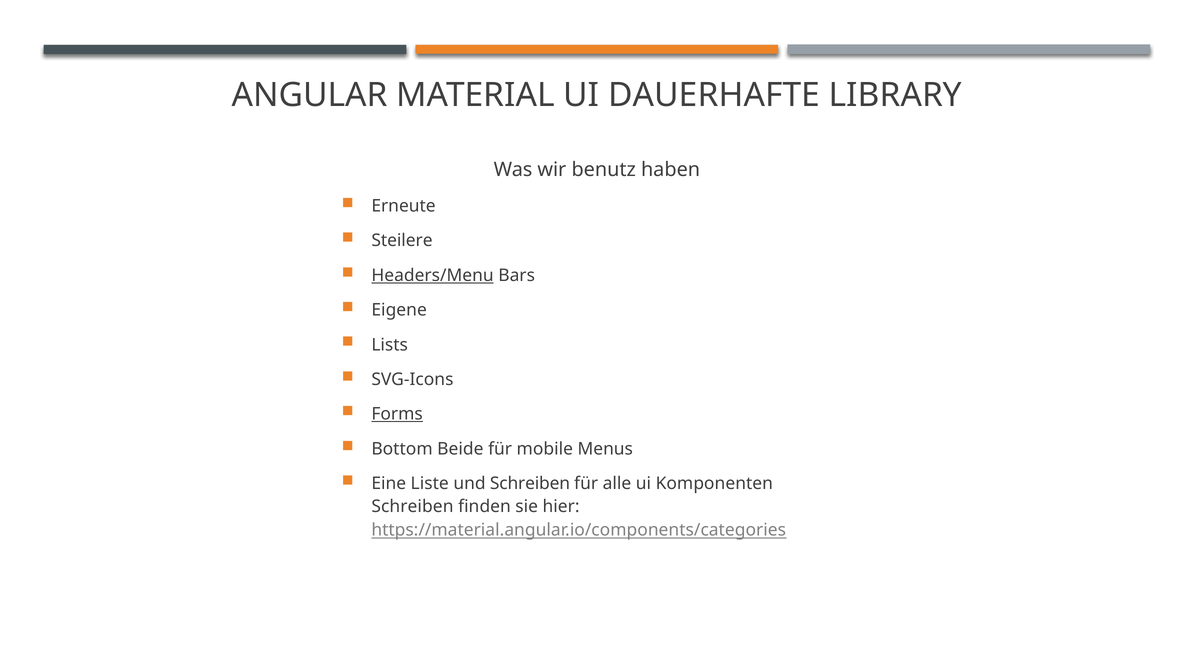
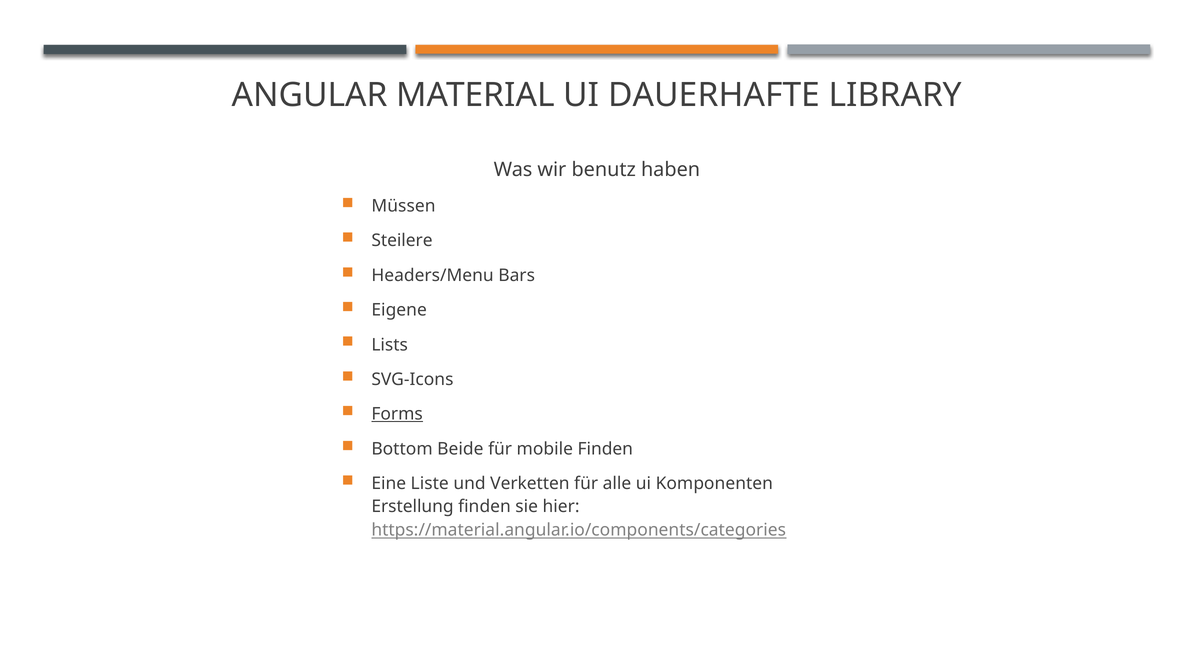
Erneute: Erneute -> Müssen (403, 206)
Headers/Menu underline: present -> none (433, 275)
mobile Menus: Menus -> Finden (605, 449)
und Schreiben: Schreiben -> Verketten (530, 483)
Schreiben: Schreiben -> Erstellung (413, 506)
